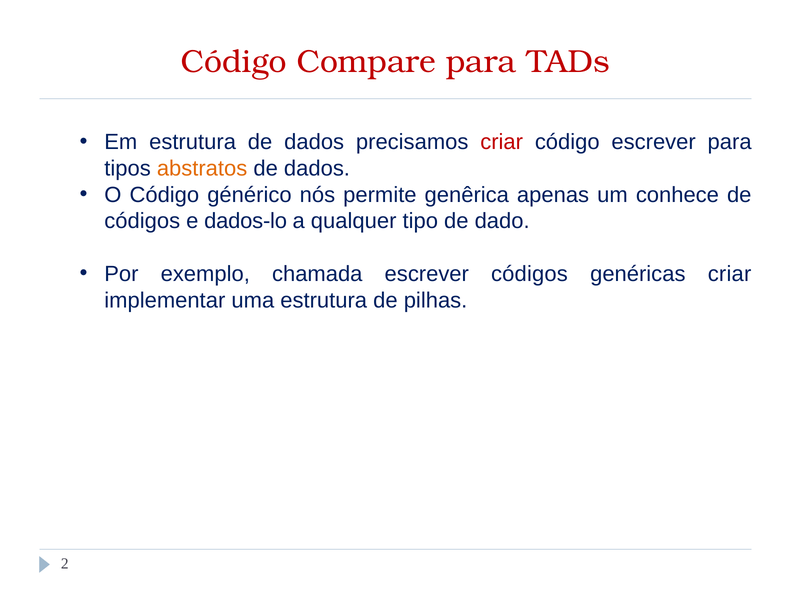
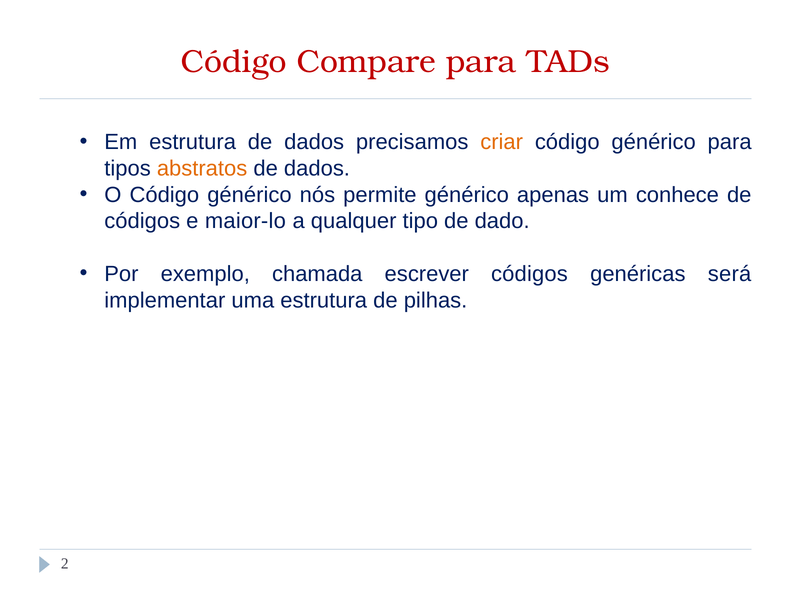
criar colour: red -> orange (502, 142)
escrever: escrever -> générico (654, 142)
permite genêrica: genêrica -> générico (467, 195)
dados-lo: dados-lo -> maior-lo (245, 221)
genéricas criar: criar -> será (730, 274)
